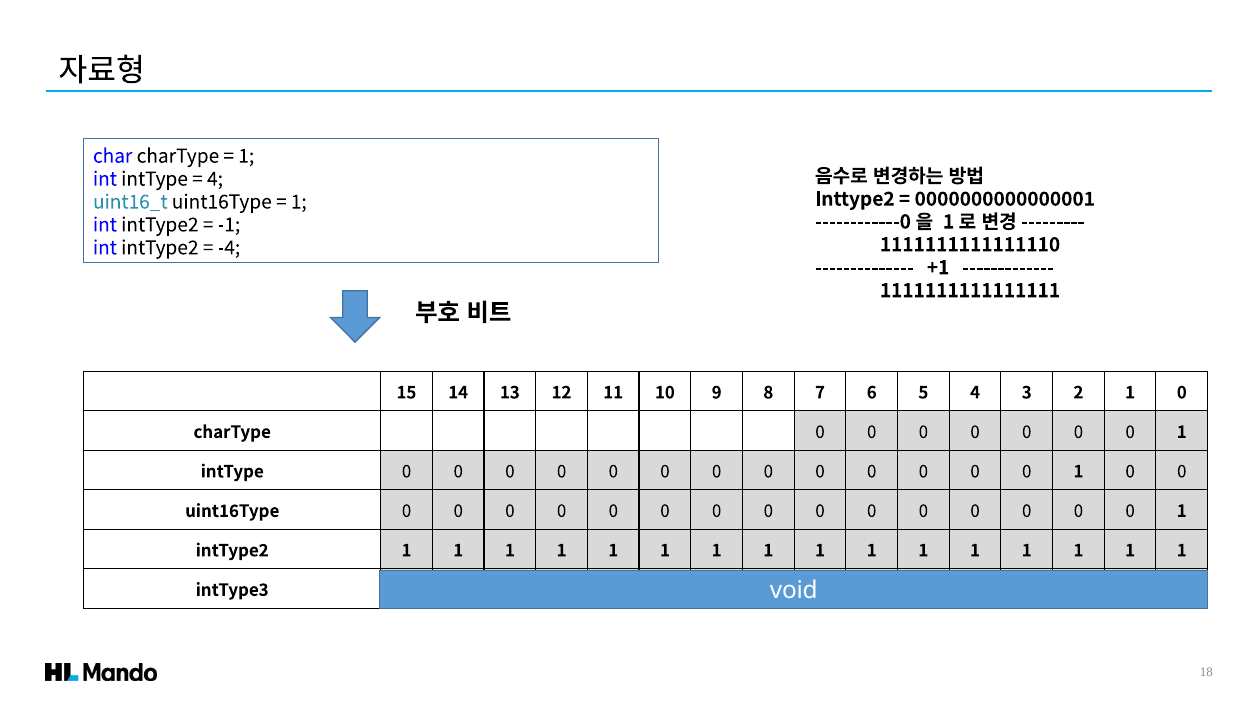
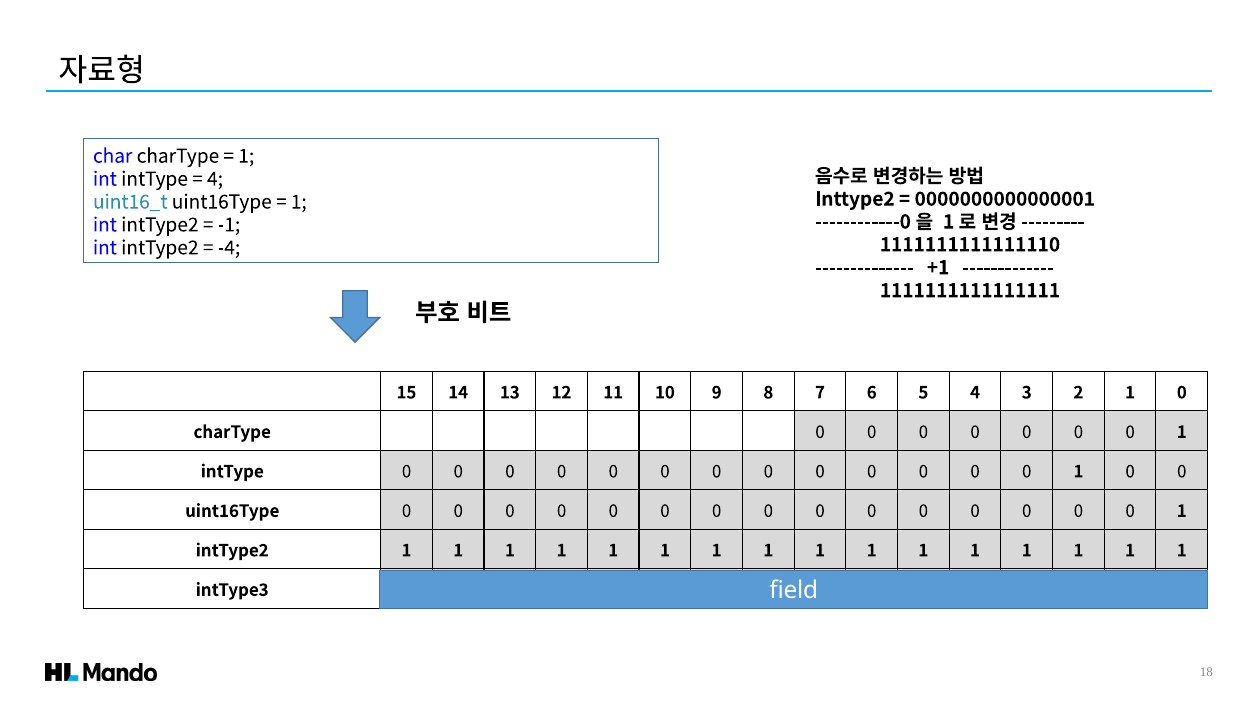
void: void -> field (794, 591)
